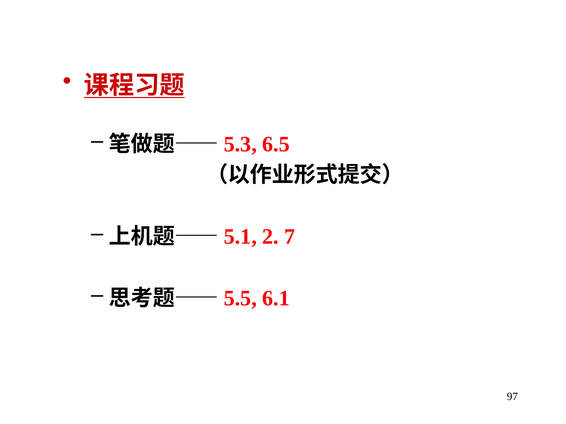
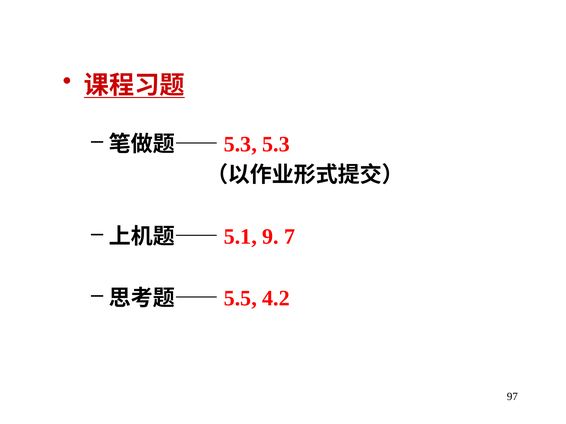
6.5: 6.5 -> 5.3 (276, 144)
2: 2 -> 9 (271, 237)
6.1: 6.1 -> 4.2 (276, 299)
